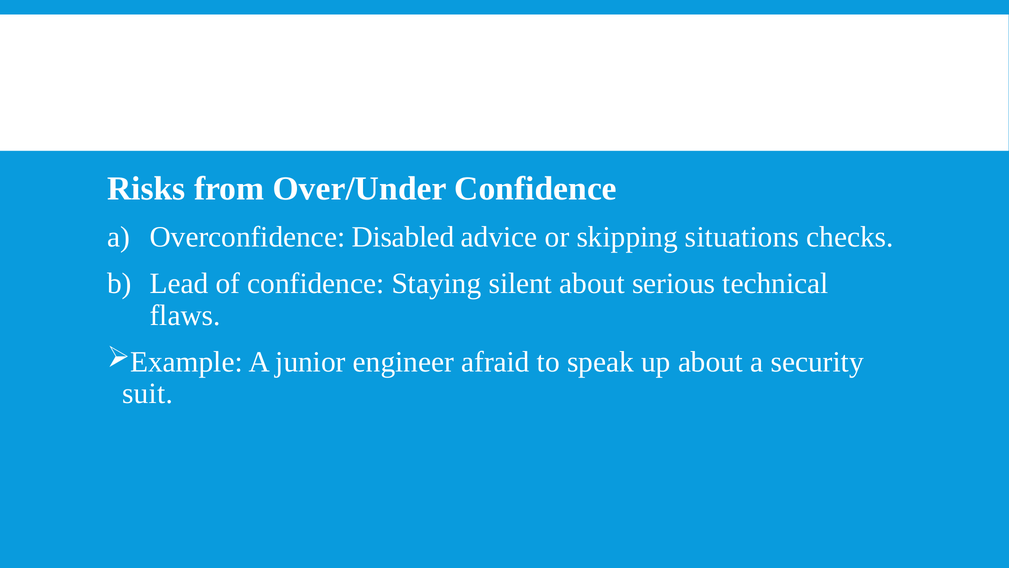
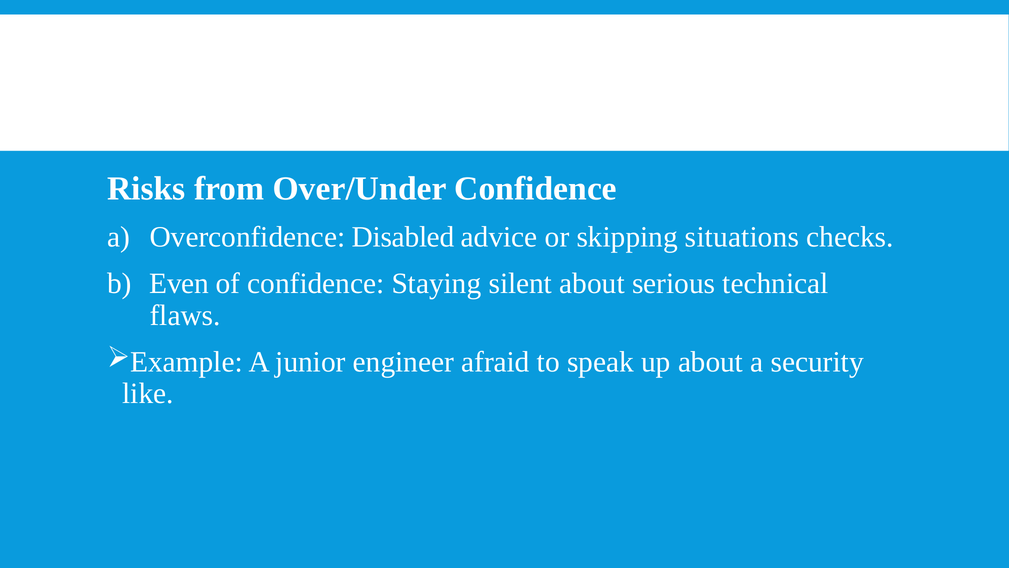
Lead: Lead -> Even (179, 283)
suit: suit -> like (148, 393)
